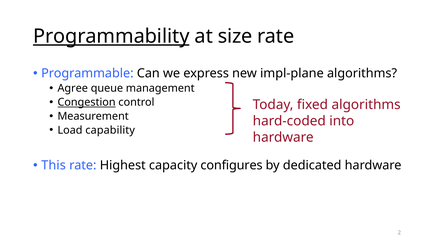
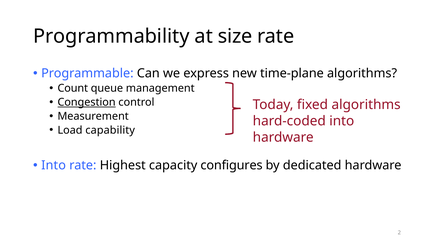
Programmability underline: present -> none (111, 36)
impl-plane: impl-plane -> time-plane (292, 73)
Agree: Agree -> Count (73, 88)
This: This -> Into (54, 166)
